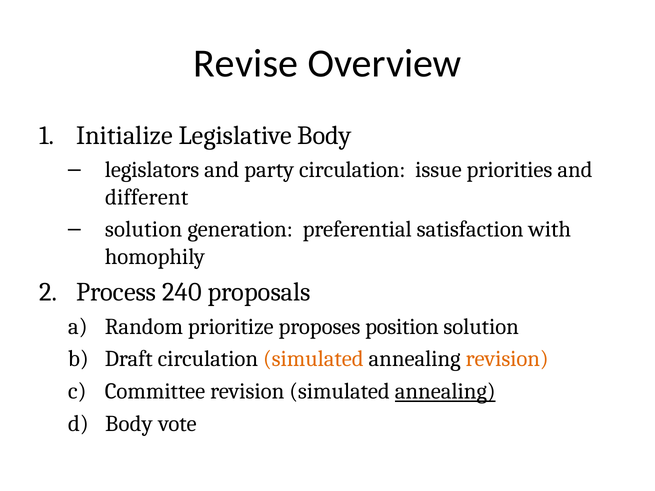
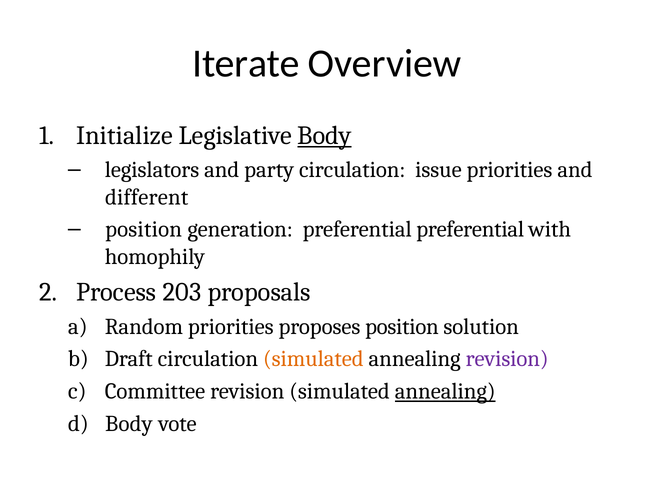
Revise: Revise -> Iterate (246, 63)
Body underline: none -> present (324, 136)
solution: solution -> position (144, 230)
preferential satisfaction: satisfaction -> preferential (470, 230)
240: 240 -> 203 (182, 292)
Random prioritize: prioritize -> priorities (231, 327)
revision colour: orange -> purple (507, 359)
